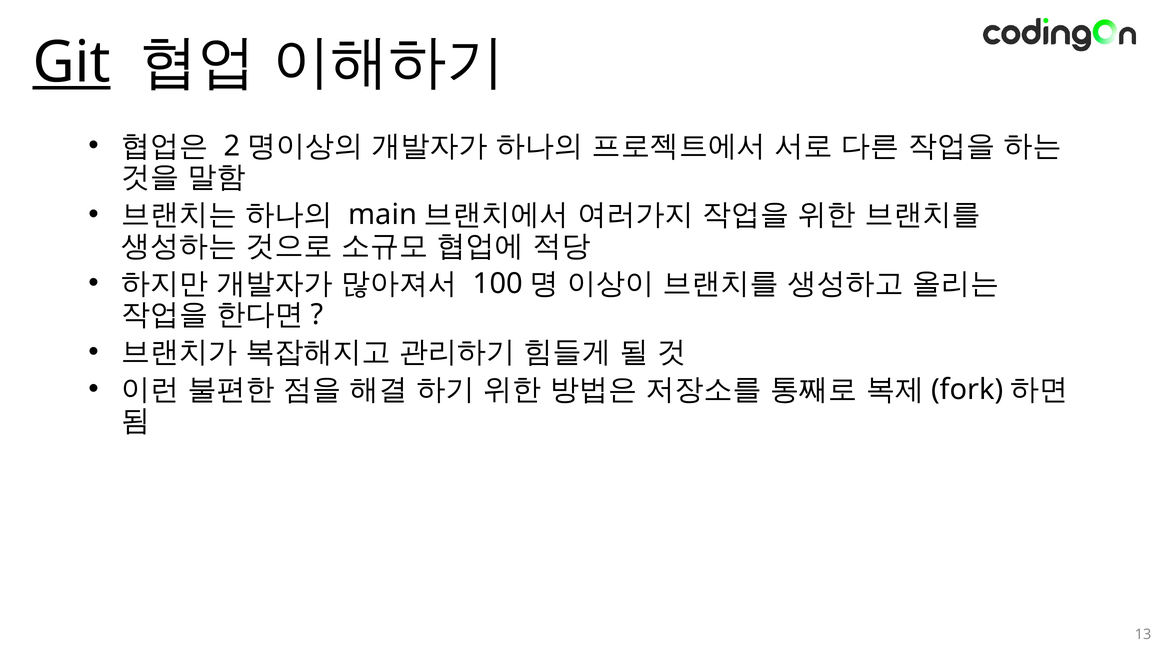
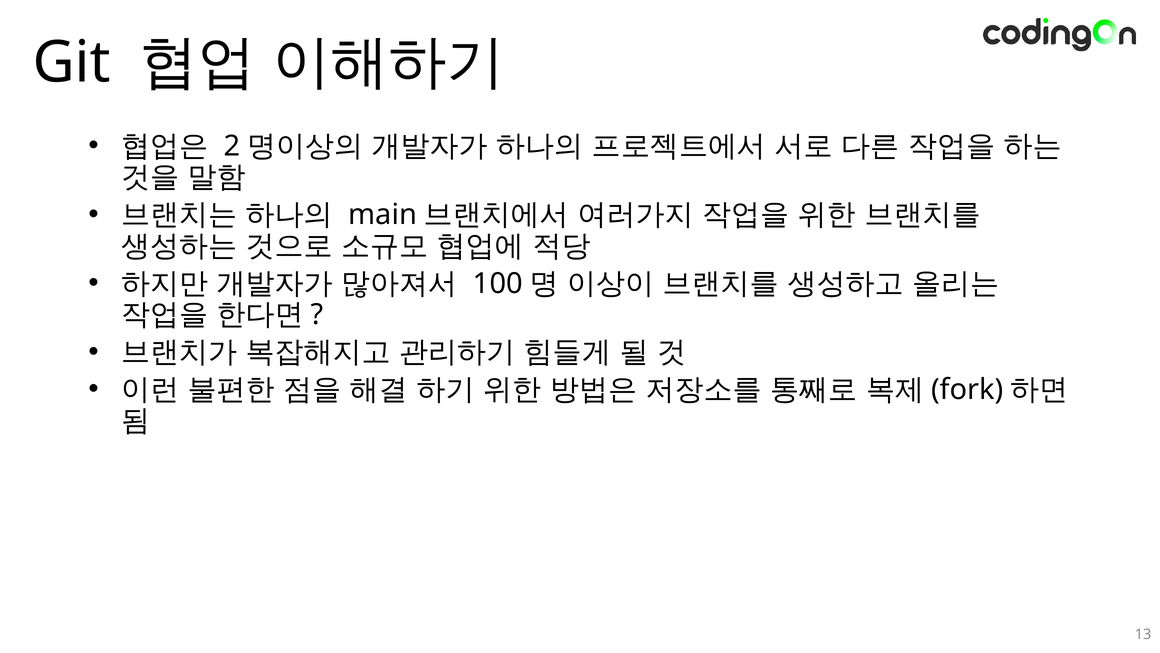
Git underline: present -> none (72, 63)
